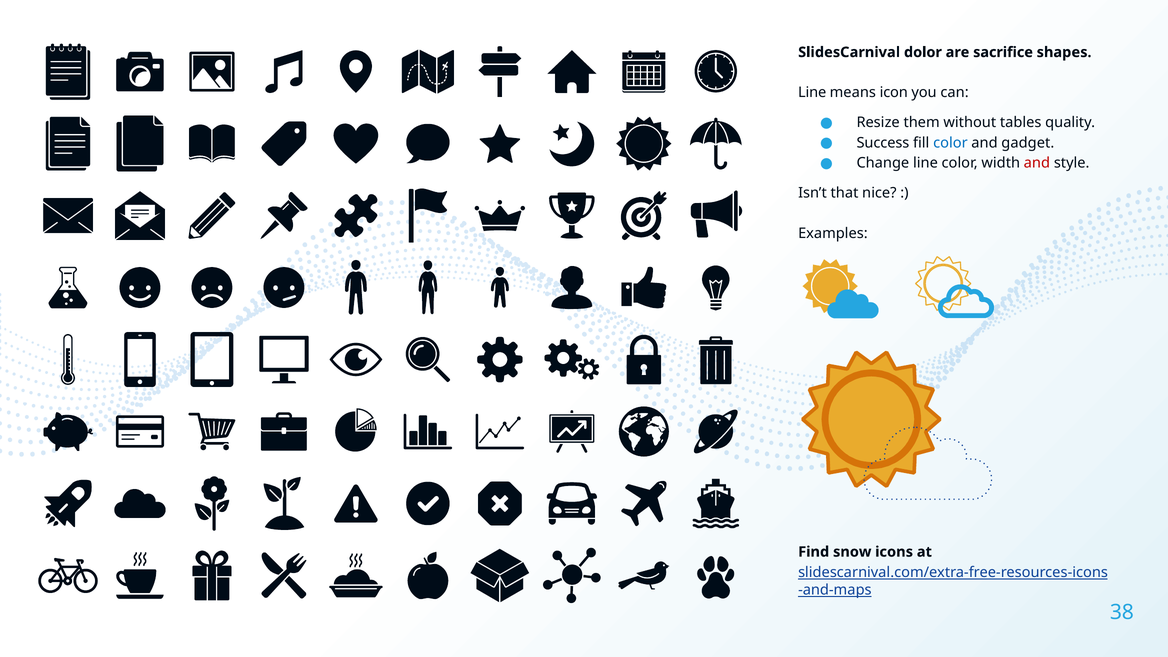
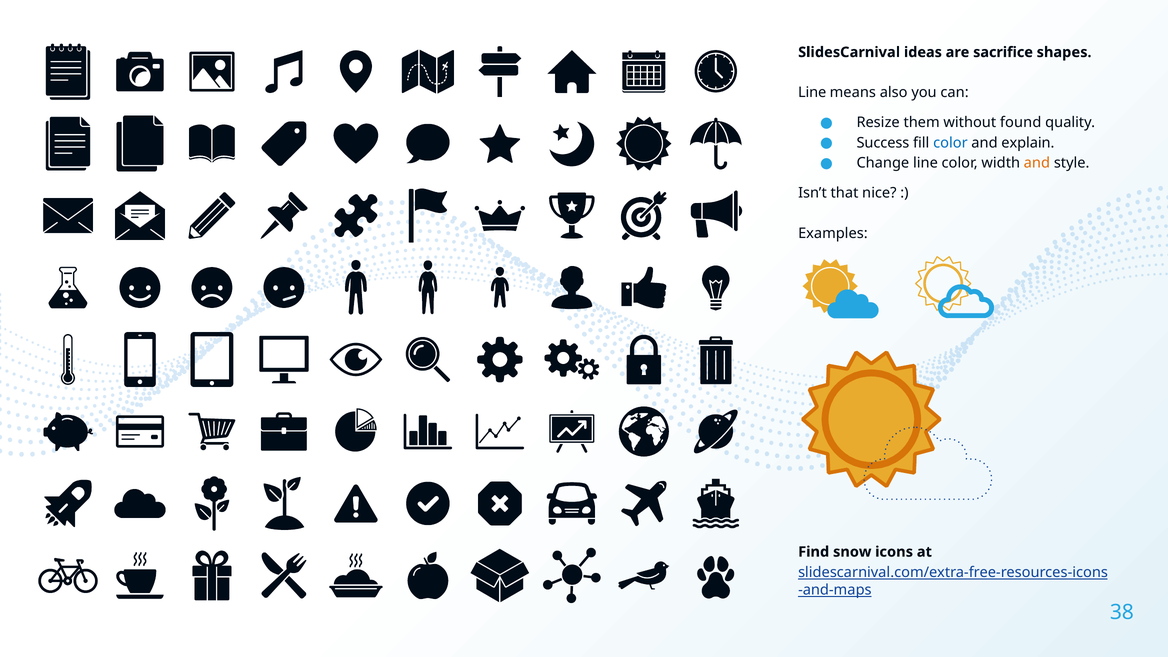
dolor: dolor -> ideas (923, 52)
icon: icon -> also (894, 93)
tables: tables -> found (1021, 123)
gadget: gadget -> explain (1028, 143)
and colour: red -> orange (1037, 163)
